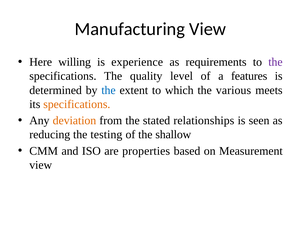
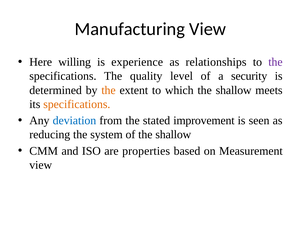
requirements: requirements -> relationships (216, 62)
features: features -> security (249, 76)
the colour: blue -> orange (109, 90)
which the various: various -> shallow (234, 90)
deviation colour: orange -> blue (74, 120)
relationships: relationships -> improvement (204, 120)
testing: testing -> system (106, 134)
